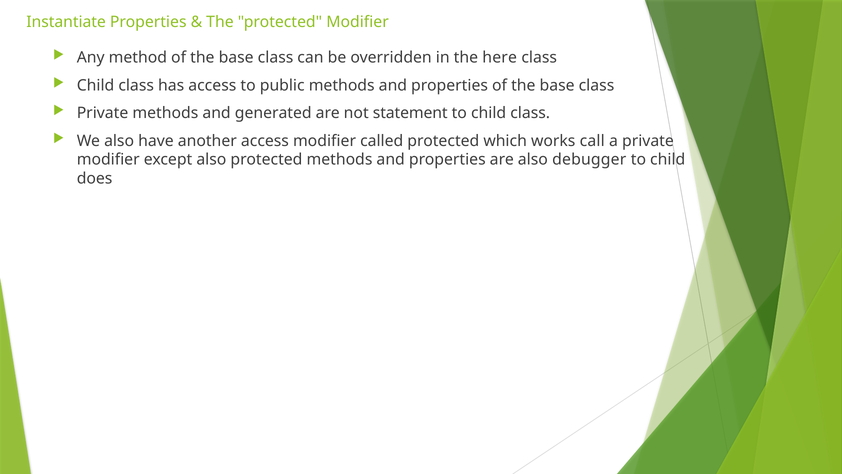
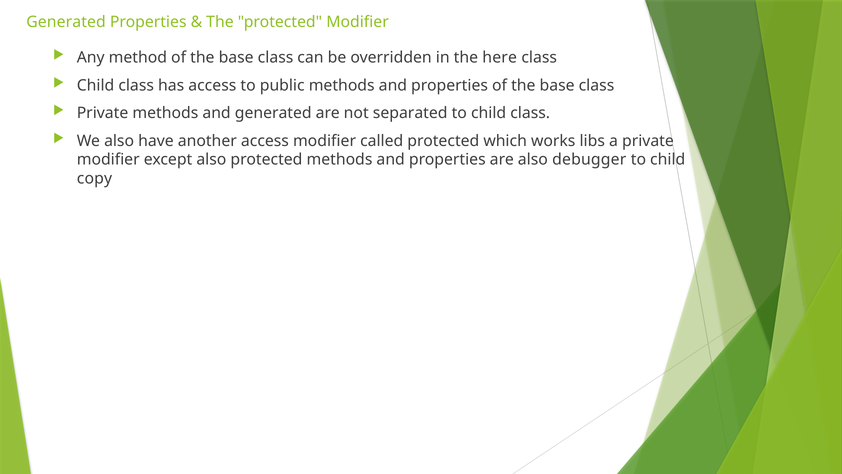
Instantiate: Instantiate -> Generated (66, 22)
statement: statement -> separated (410, 113)
call: call -> libs (592, 141)
does: does -> copy (94, 179)
